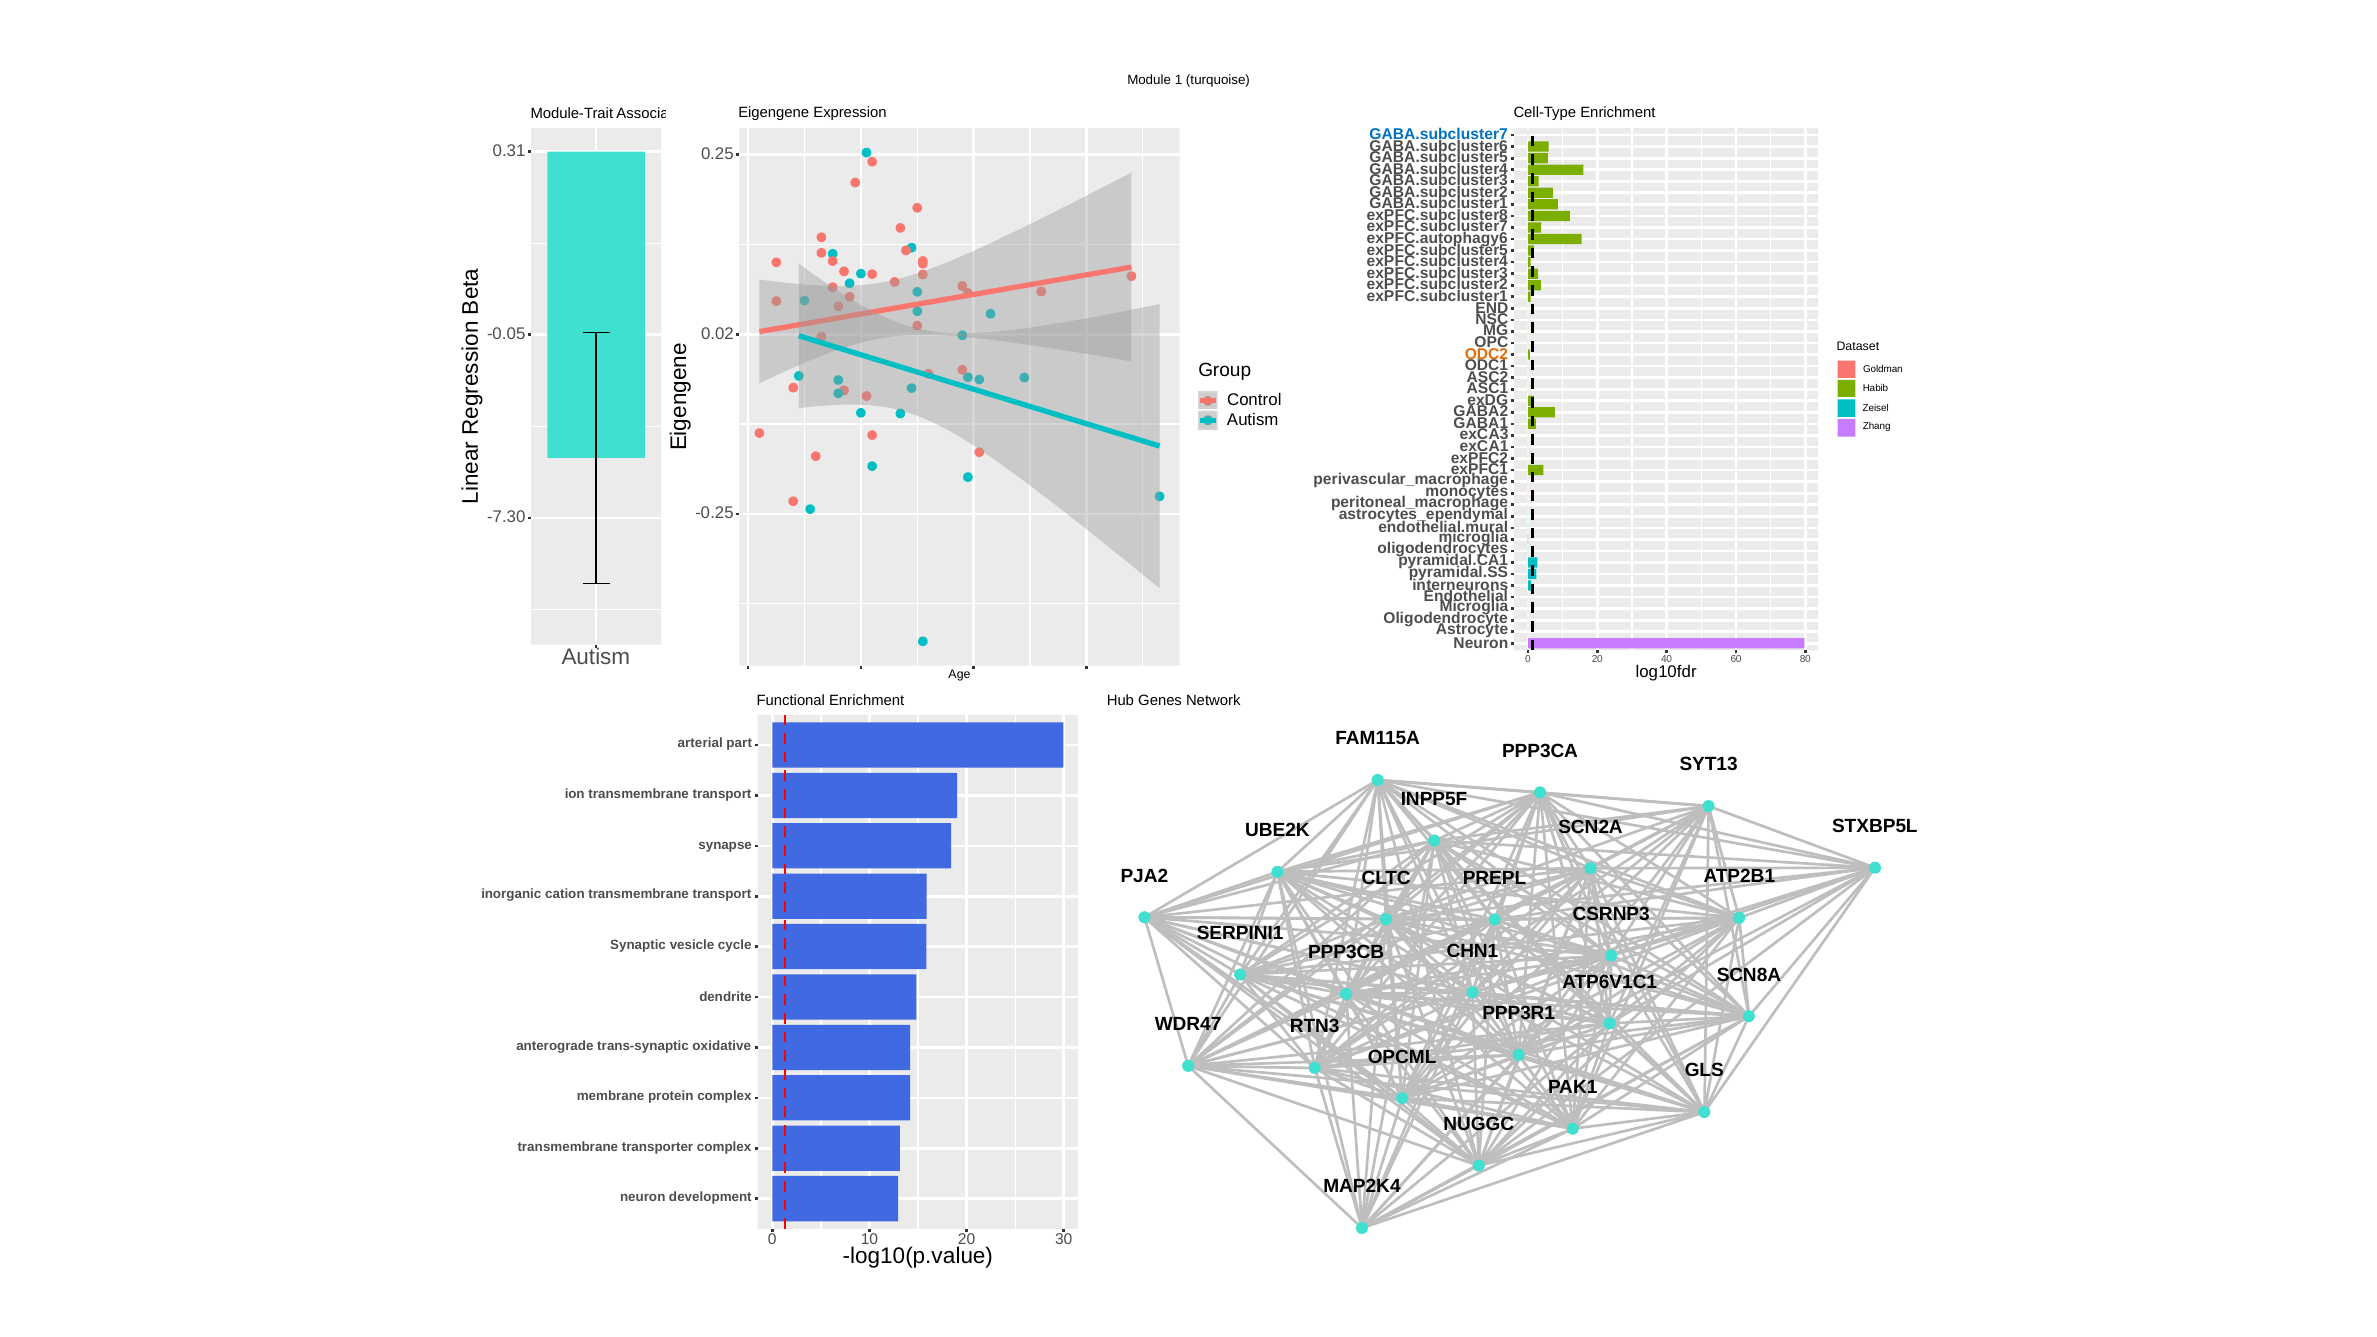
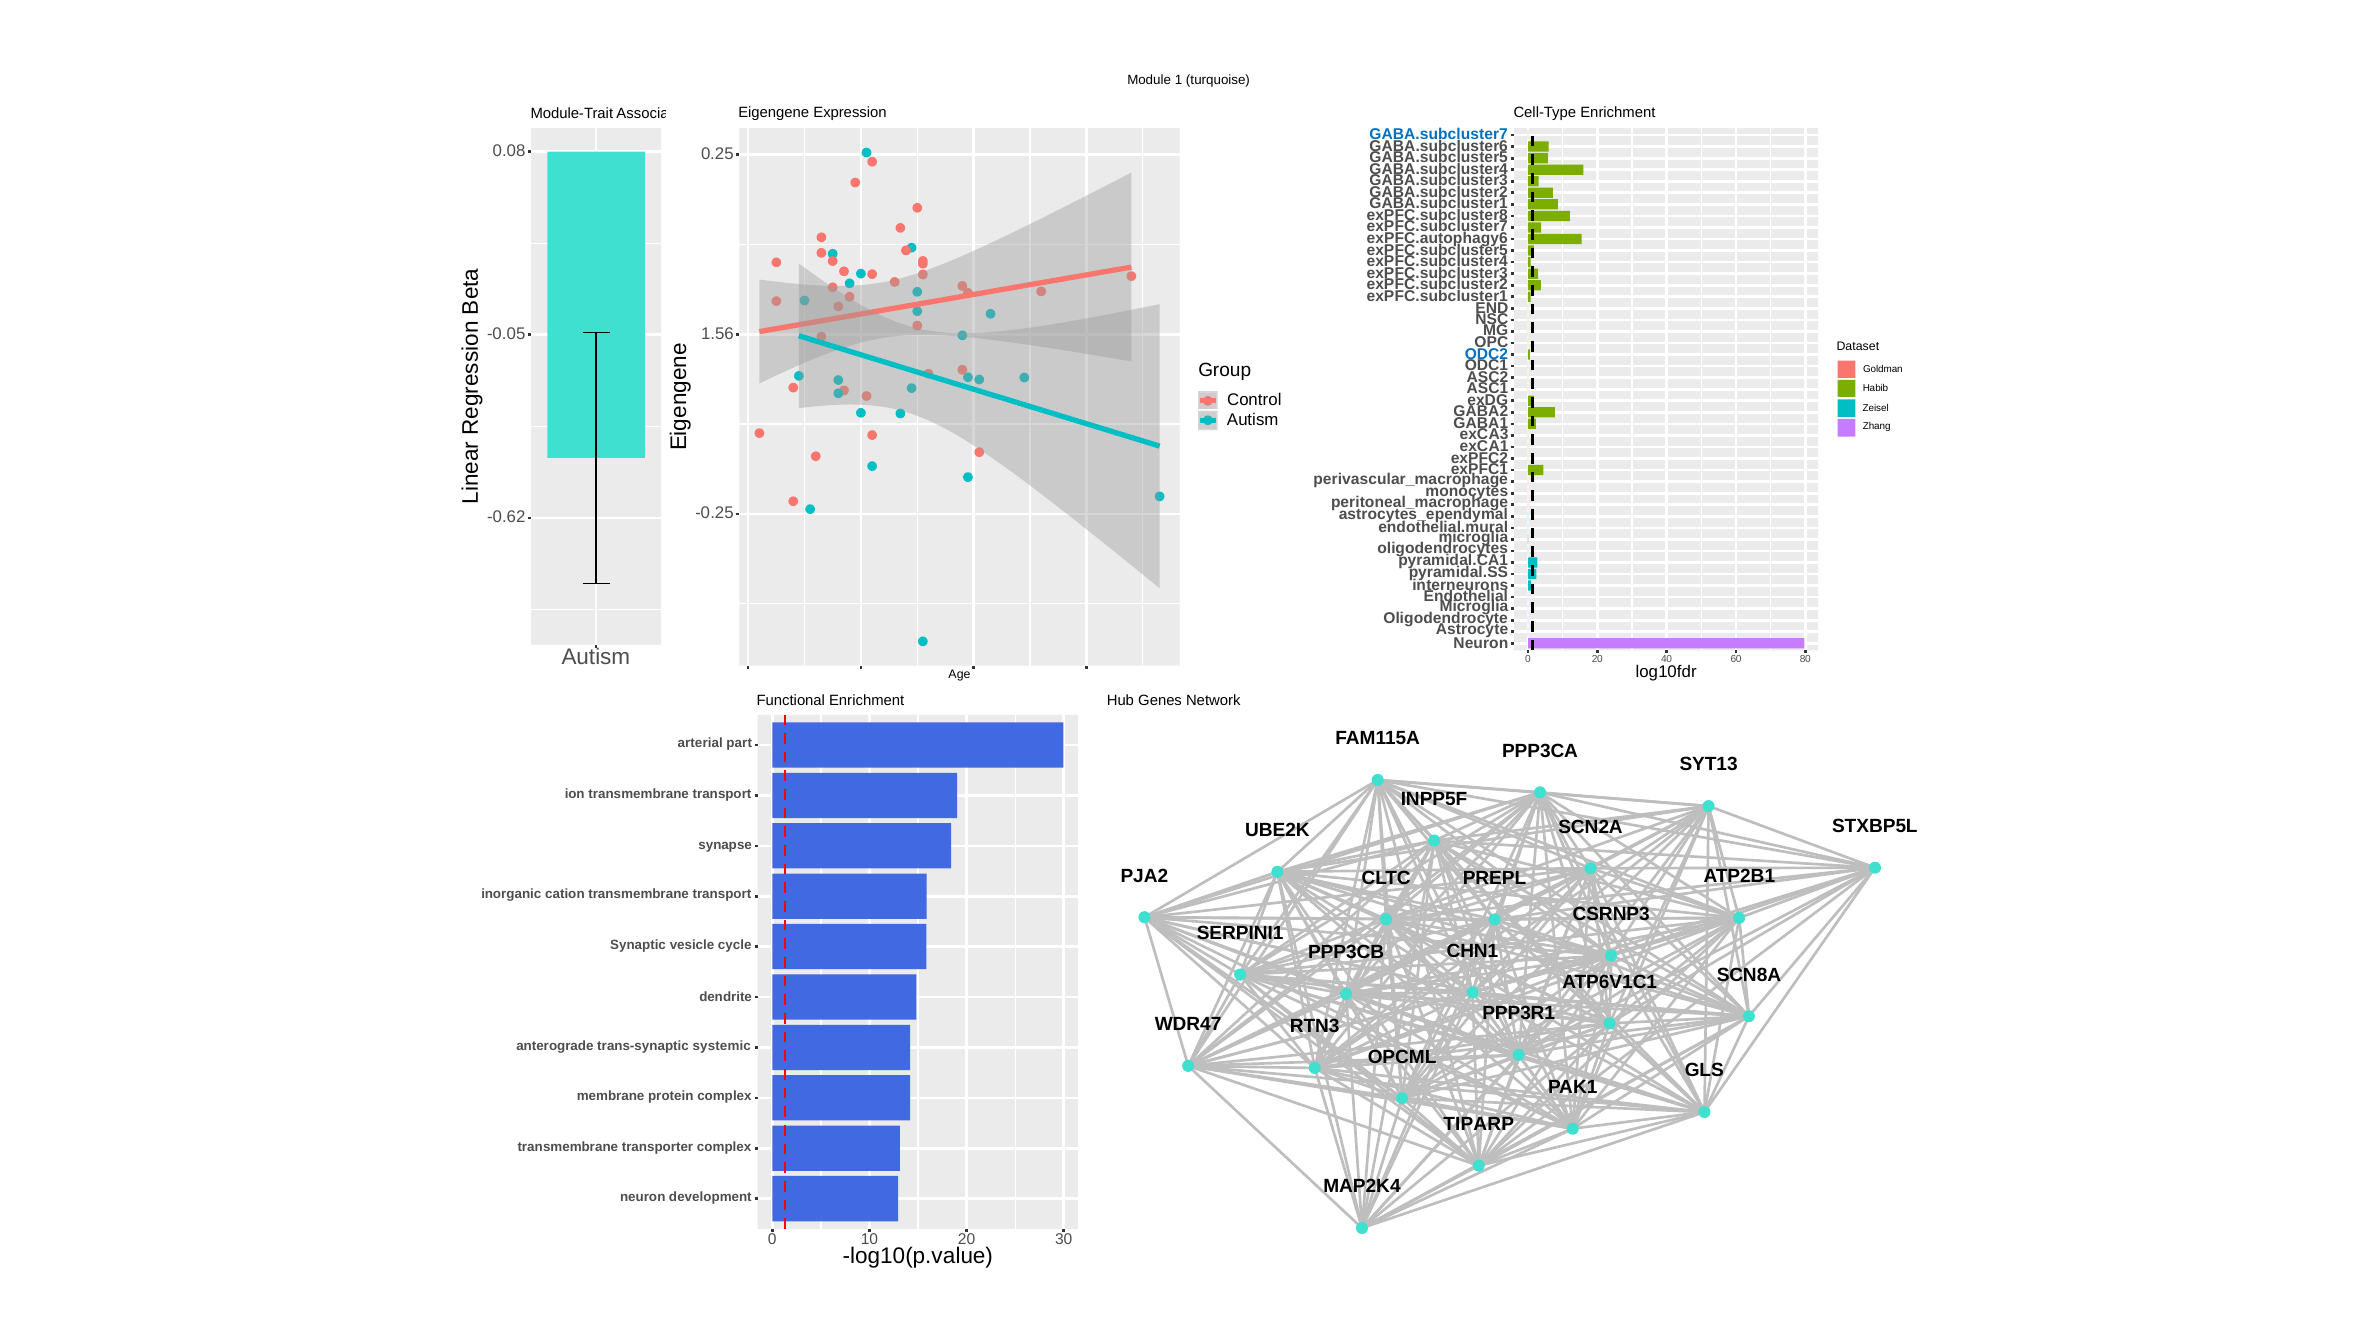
0.31: 0.31 -> 0.08 (509, 151)
0.02: 0.02 -> 1.56 (717, 334)
ODC2 colour: orange -> blue (1486, 354)
-7.30: -7.30 -> -0.62 (506, 517)
oxidative: oxidative -> systemic (722, 1046)
NUGGC: NUGGC -> TIPARP (1479, 1124)
